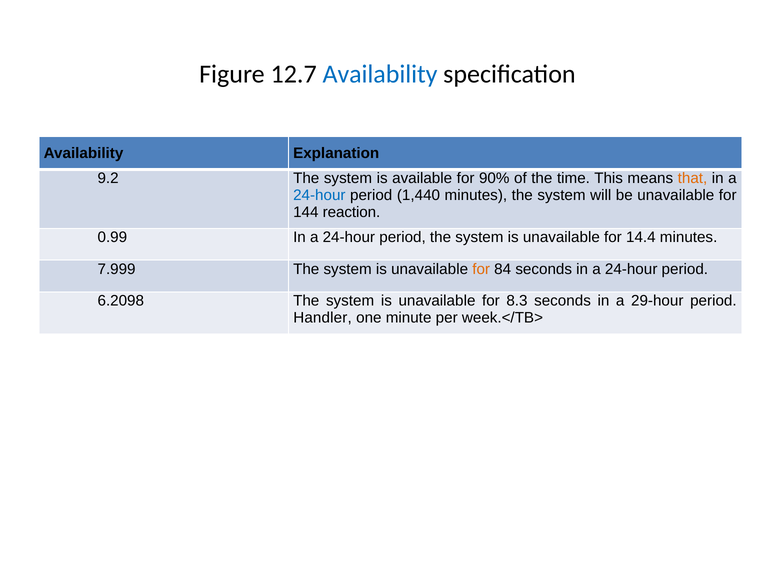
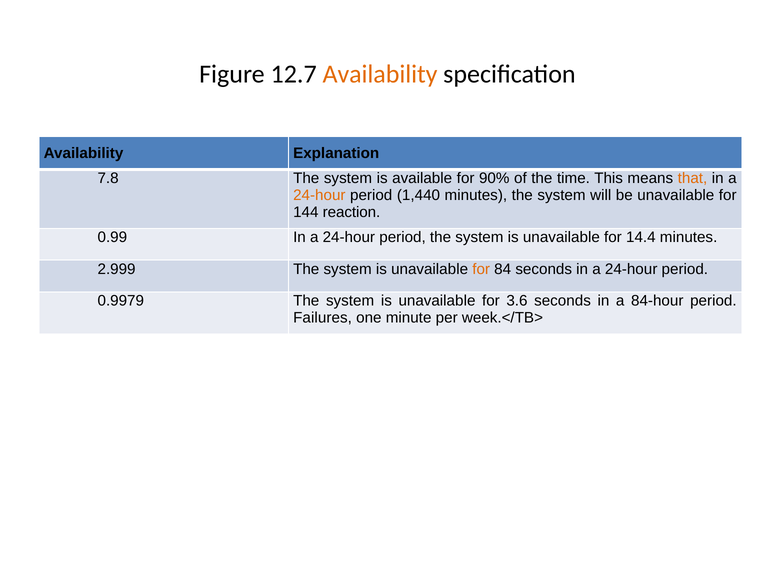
Availability colour: blue -> orange (380, 74)
9.2: 9.2 -> 7.8 (108, 178)
24-hour colour: blue -> orange (319, 195)
7.999: 7.999 -> 2.999 (117, 269)
6.2098: 6.2098 -> 0.9979 (121, 301)
8.3: 8.3 -> 3.6 (517, 301)
29-hour: 29-hour -> 84-hour (657, 301)
Handler: Handler -> Failures (323, 318)
